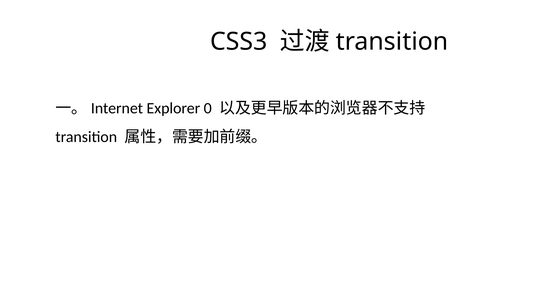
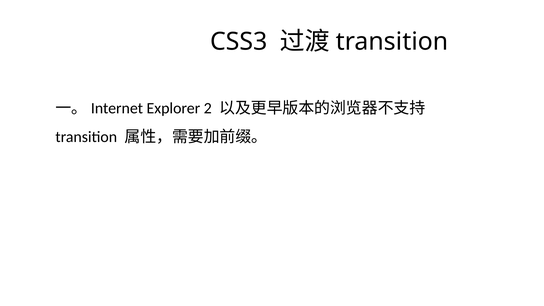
0: 0 -> 2 (208, 108)
